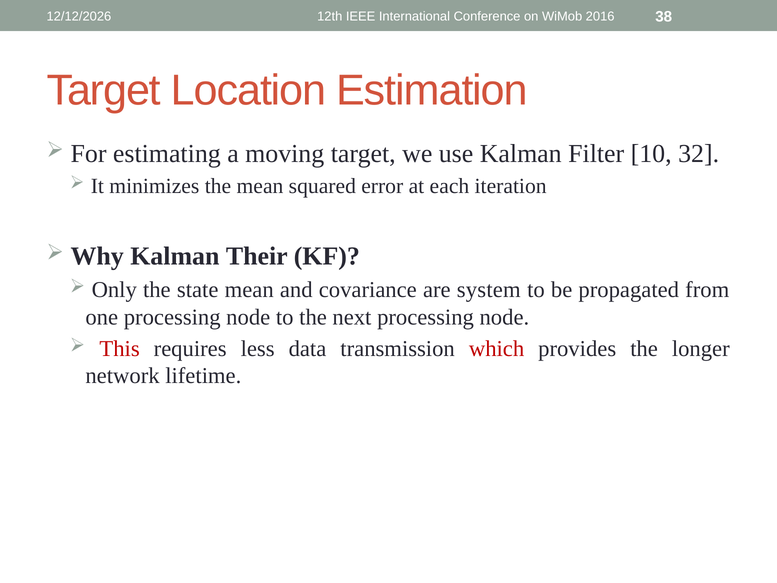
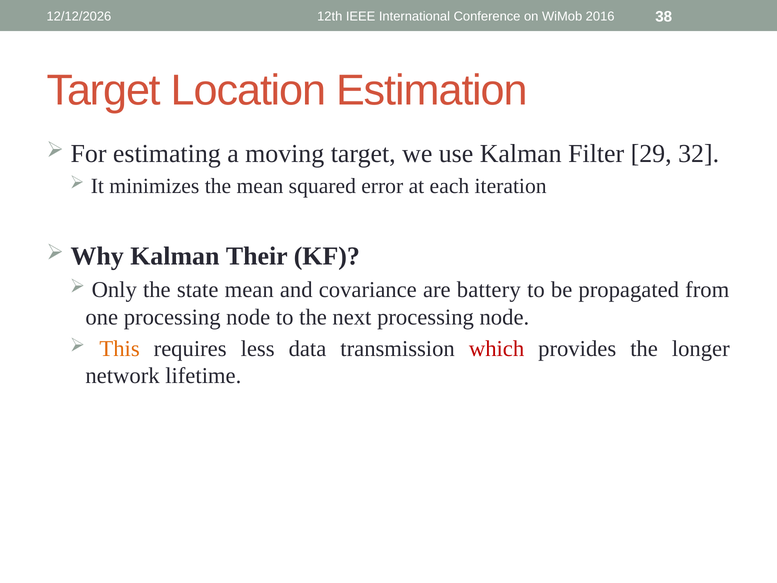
10: 10 -> 29 (651, 154)
system: system -> battery (489, 290)
This colour: red -> orange (120, 349)
